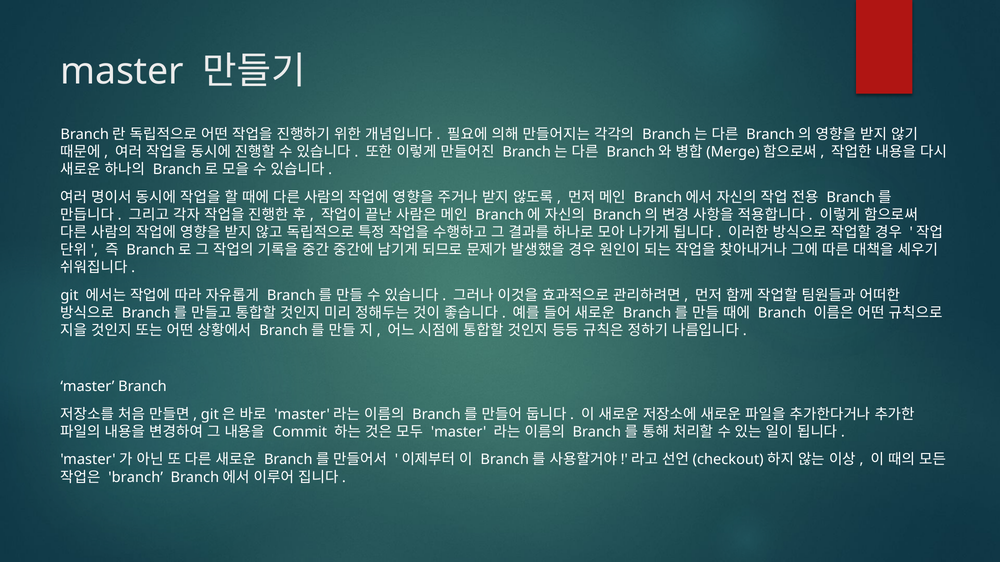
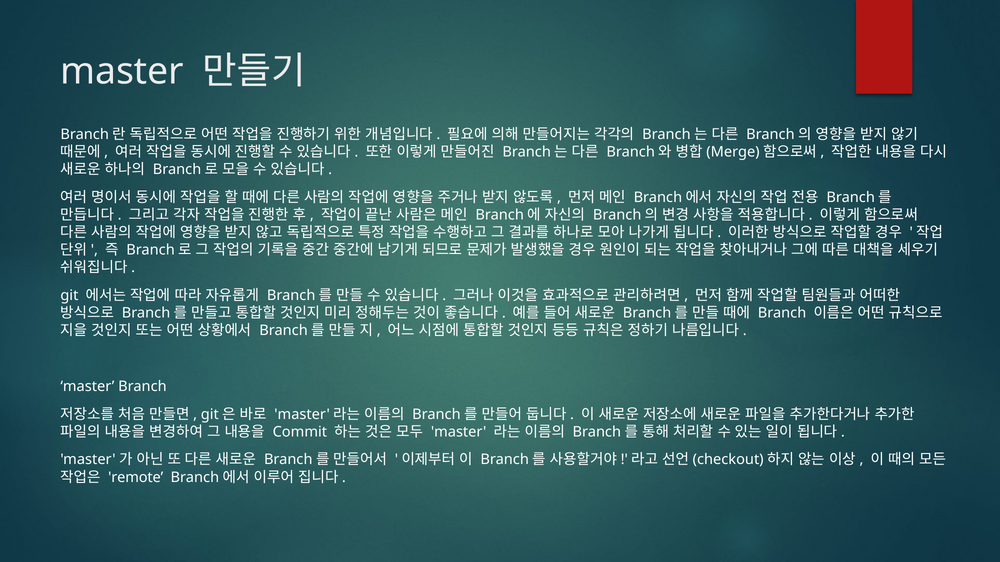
branch: branch -> remote (136, 478)
